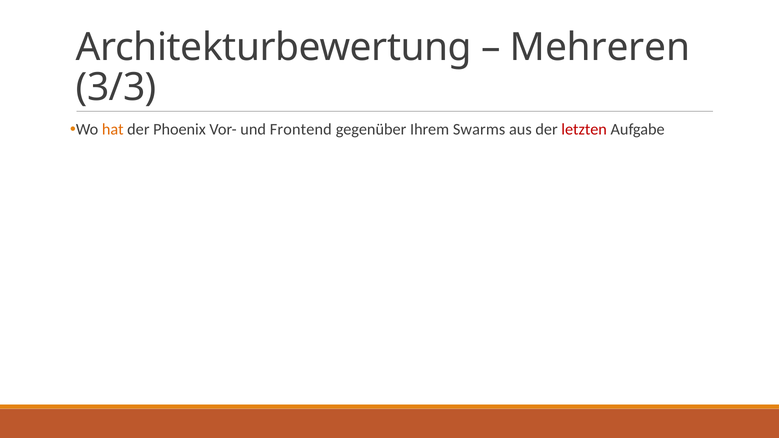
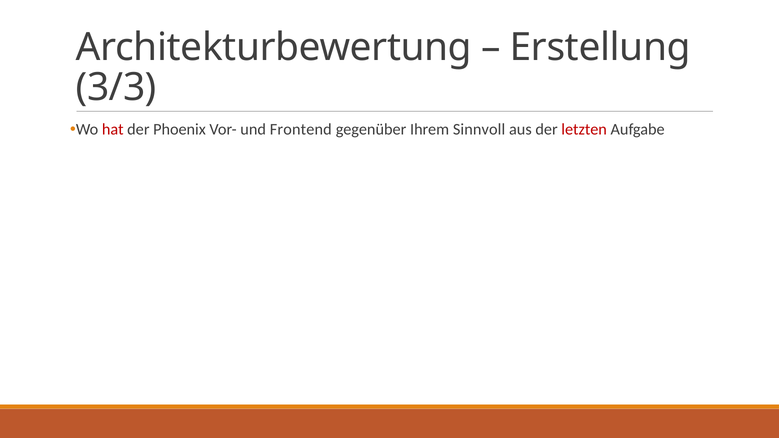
Mehreren: Mehreren -> Erstellung (600, 48)
hat colour: orange -> red (113, 130)
Swarms: Swarms -> Sinnvoll (479, 130)
